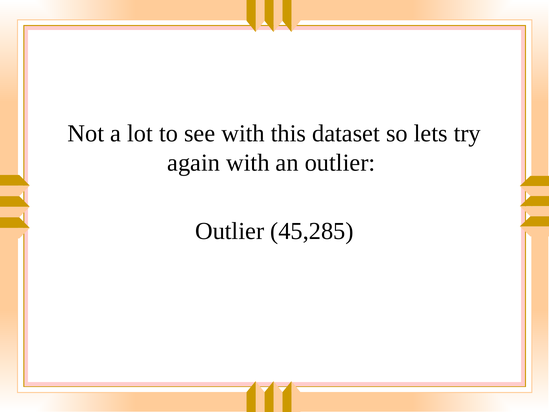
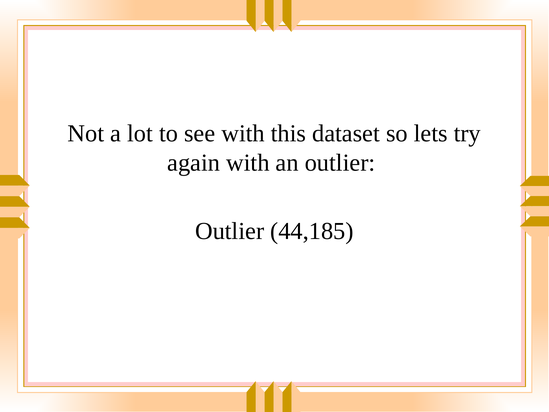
45,285: 45,285 -> 44,185 (312, 231)
